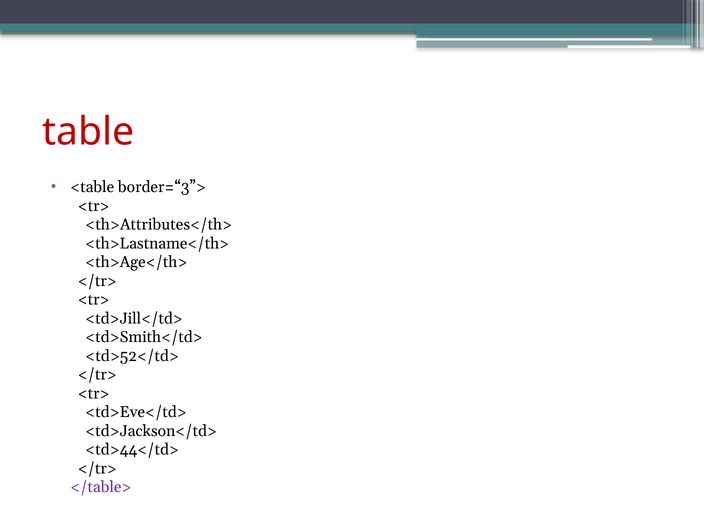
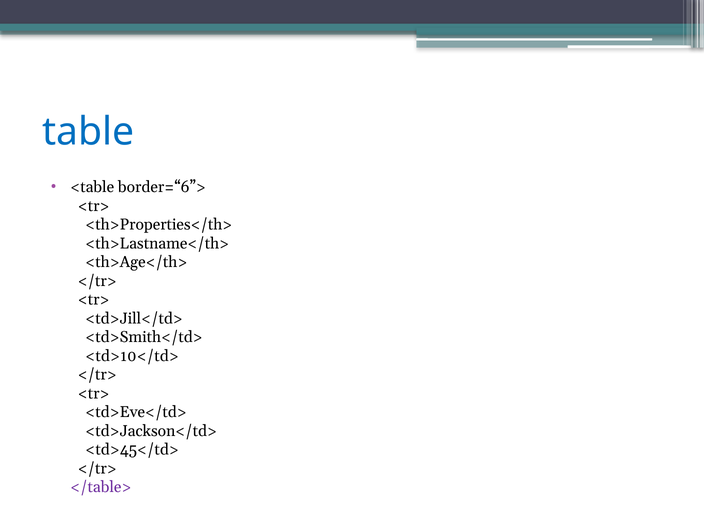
table colour: red -> blue (88, 132)
border=“3”>: border=“3”> -> border=“6”> (162, 187)
<th>Attributes</th>: <th>Attributes</th> -> <th>Properties</th> (159, 225)
<td>52</td>: <td>52</td> -> <td>10</td> (132, 356)
<td>44</td>: <td>44</td> -> <td>45</td> (132, 450)
